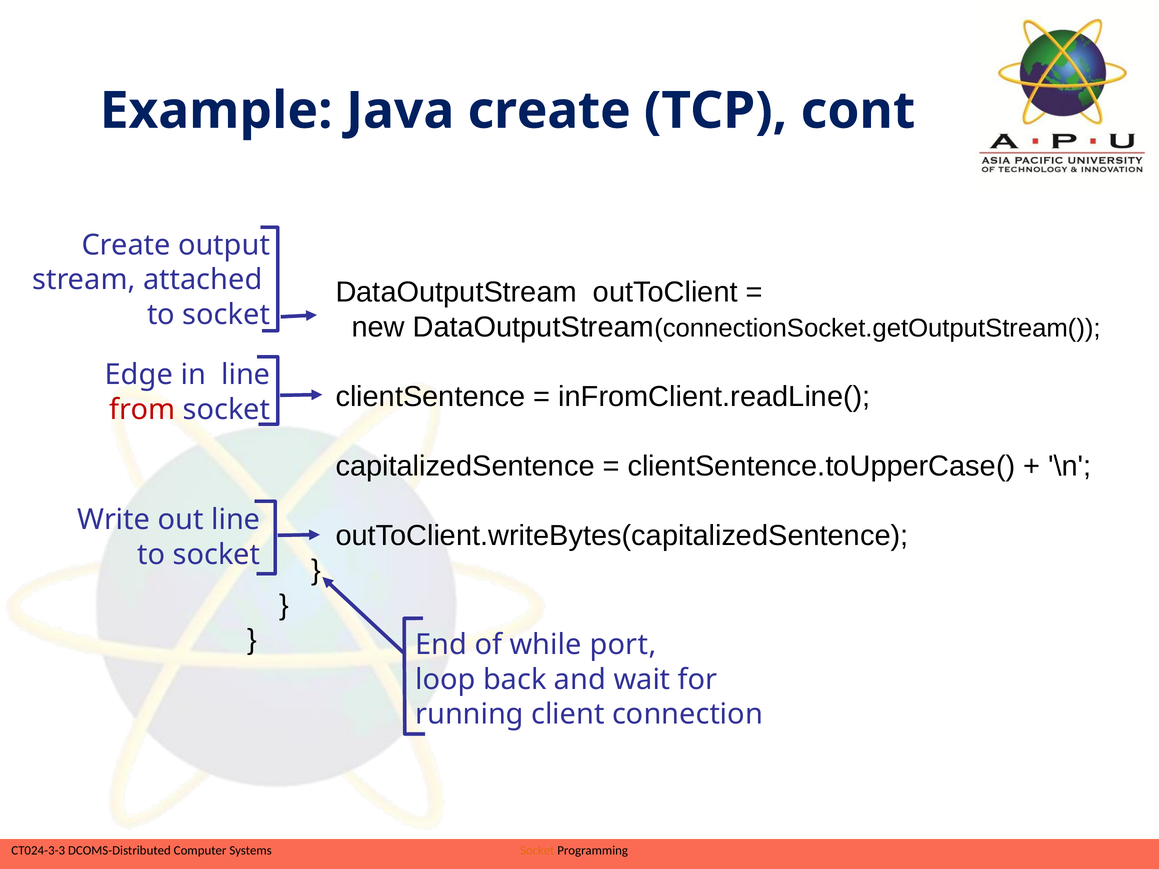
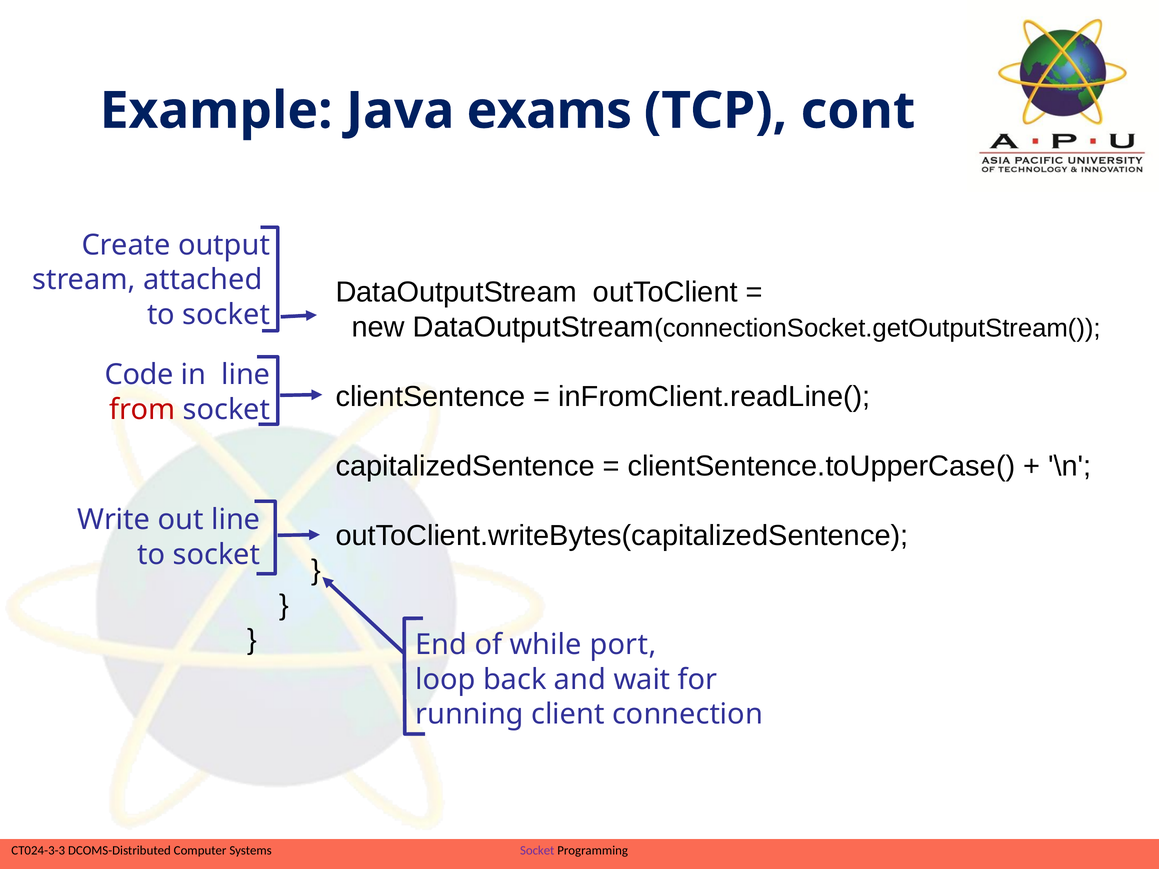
Java create: create -> exams (549, 111)
Edge: Edge -> Code (139, 375)
Socket colour: orange -> purple (537, 851)
